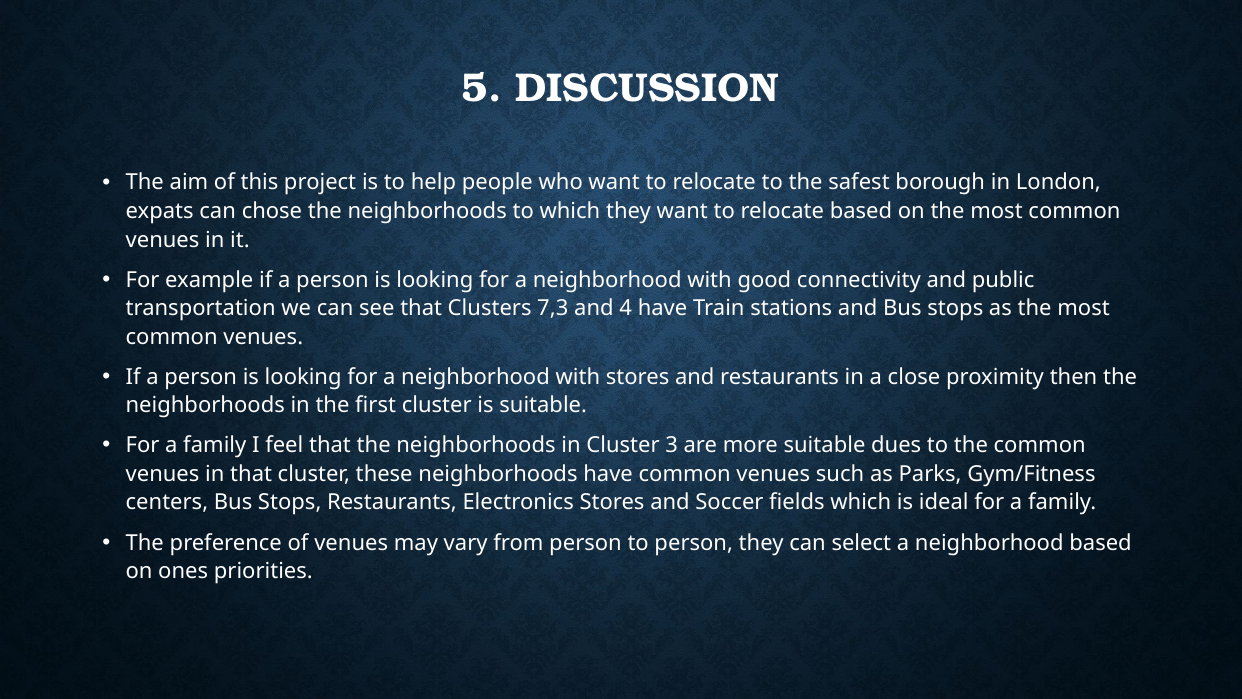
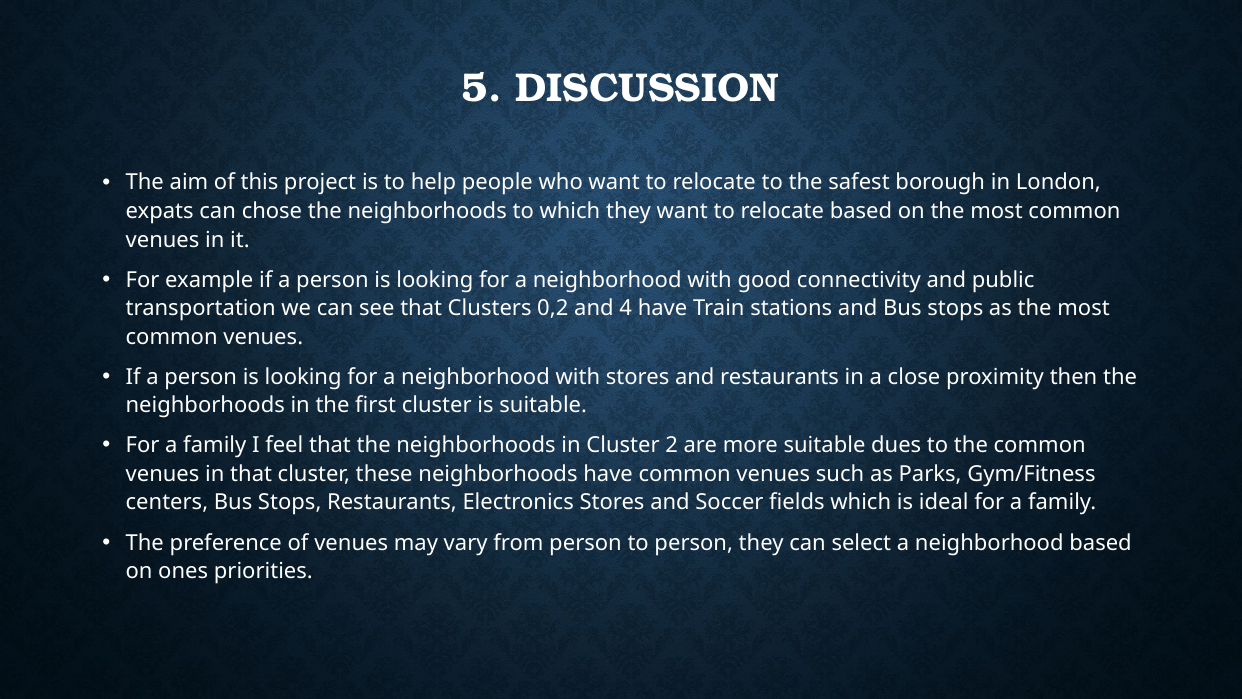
7,3: 7,3 -> 0,2 (553, 308)
3: 3 -> 2 (672, 445)
